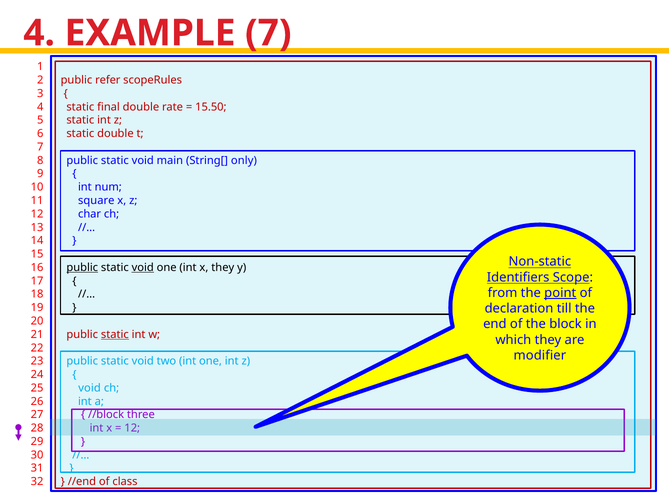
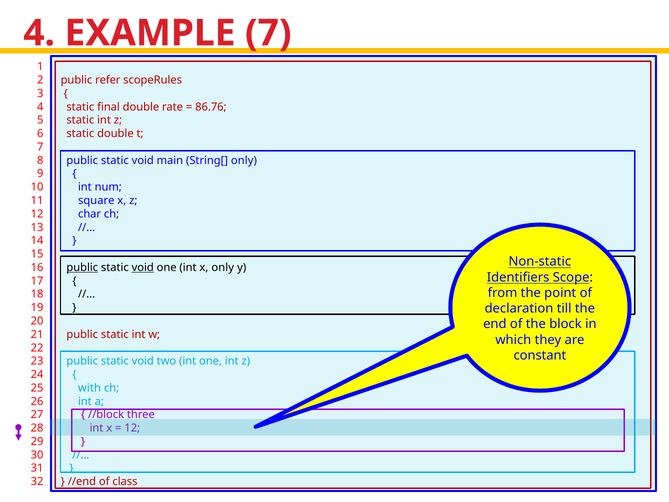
15.50: 15.50 -> 86.76 (211, 107)
x they: they -> only (223, 267)
point underline: present -> none (560, 293)
static underline: present -> none (115, 334)
modifier: modifier -> constant (540, 355)
void: void -> with (90, 388)
